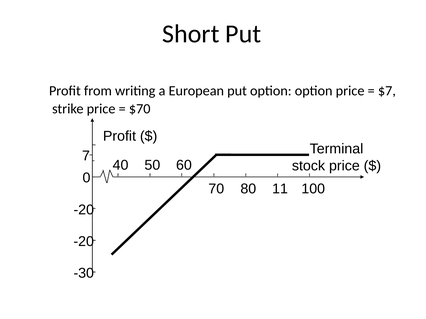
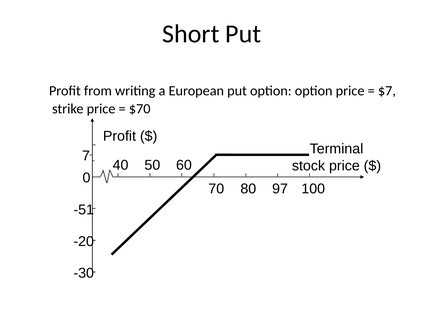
11: 11 -> 97 (280, 189)
-20: -20 -> -51 (84, 210)
